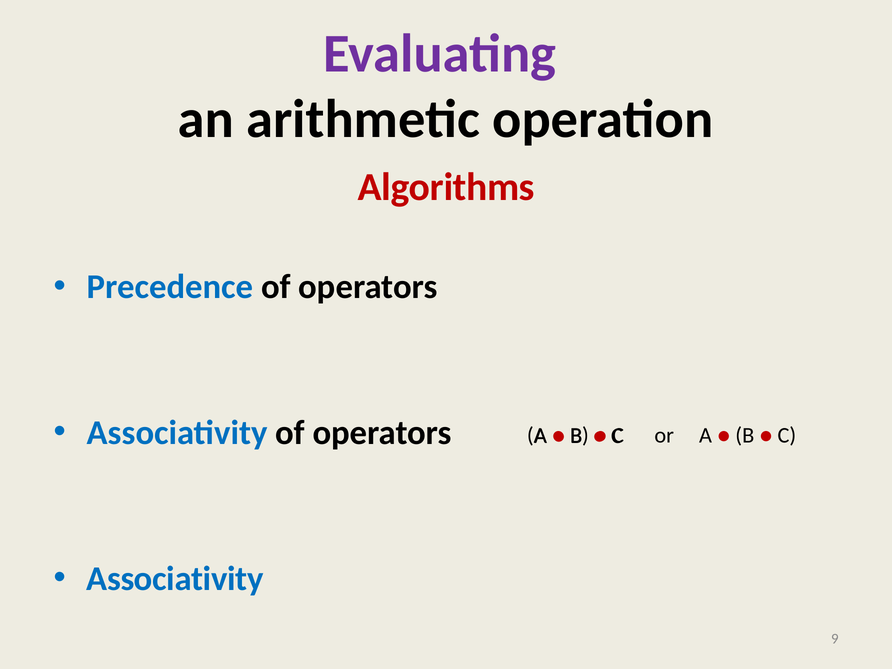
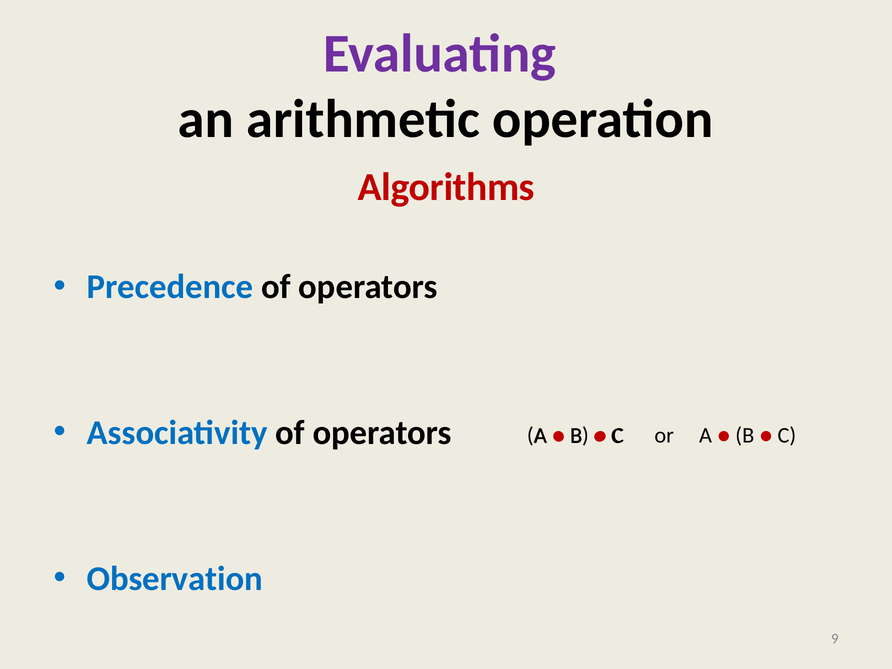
Associativity: Associativity -> Observation (175, 579)
